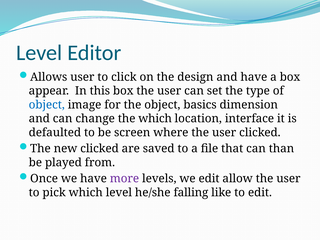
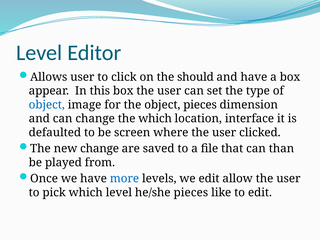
design: design -> should (195, 77)
object basics: basics -> pieces (200, 105)
new clicked: clicked -> change (100, 149)
more colour: purple -> blue (124, 179)
he/she falling: falling -> pieces (191, 193)
